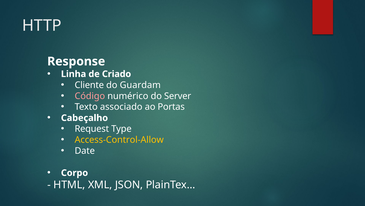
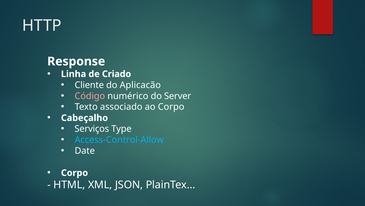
Guardam: Guardam -> Aplicacão (140, 85)
ao Portas: Portas -> Corpo (171, 107)
Request: Request -> Serviços (92, 129)
Access-Control-Allow colour: yellow -> light blue (119, 139)
